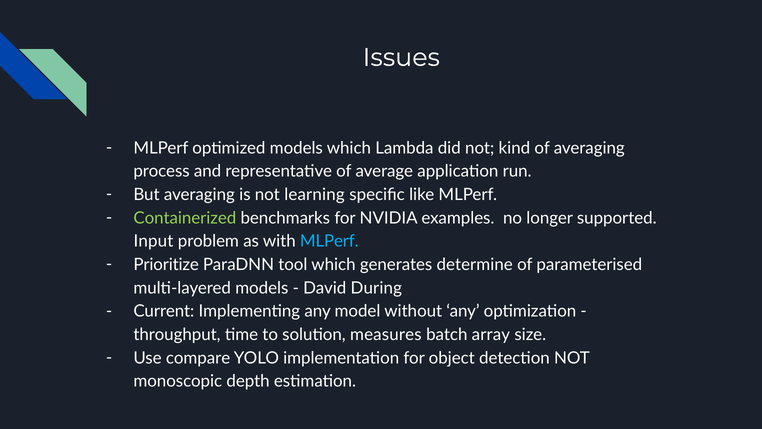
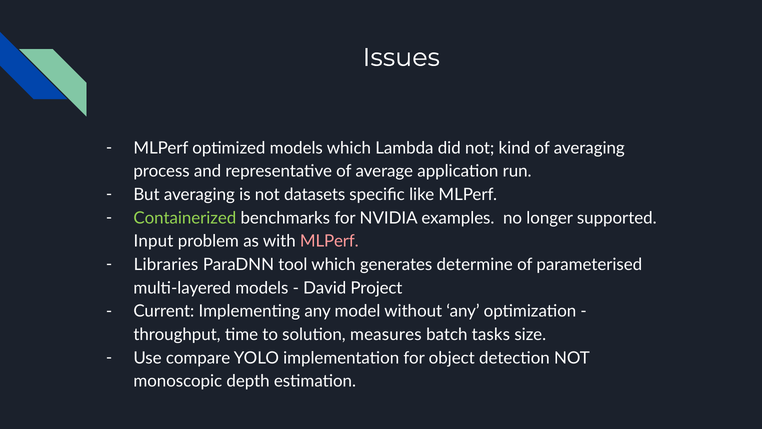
learning: learning -> datasets (315, 194)
MLPerf colour: light blue -> pink (329, 241)
Prioritize: Prioritize -> Libraries (166, 264)
During: During -> Project (376, 288)
array: array -> tasks (491, 334)
